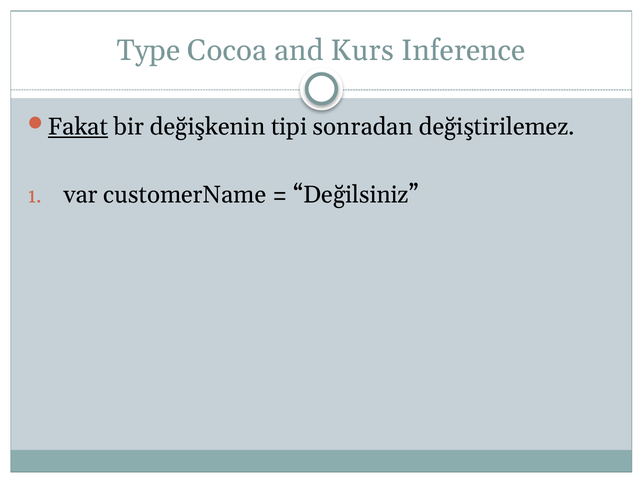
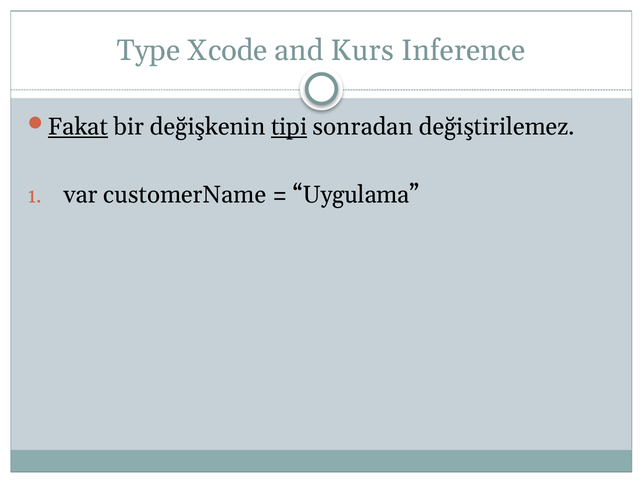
Cocoa: Cocoa -> Xcode (228, 51)
tipi underline: none -> present (289, 127)
Değilsiniz: Değilsiniz -> Uygulama (356, 194)
